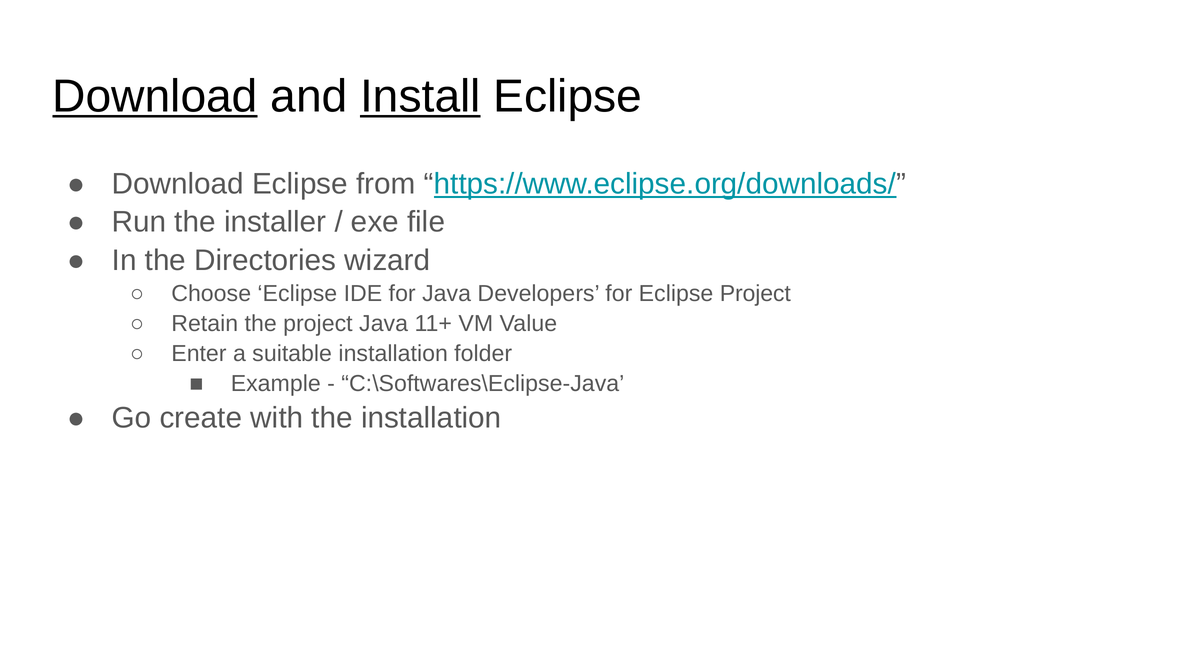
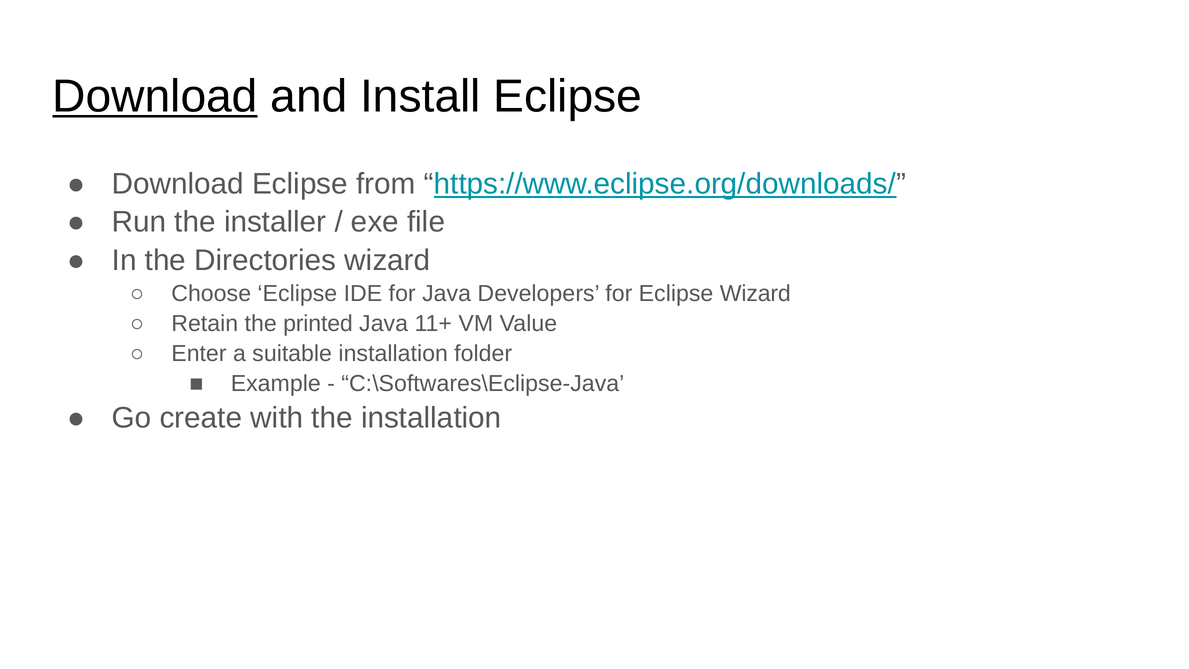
Install underline: present -> none (420, 96)
Eclipse Project: Project -> Wizard (755, 294)
the project: project -> printed (318, 324)
